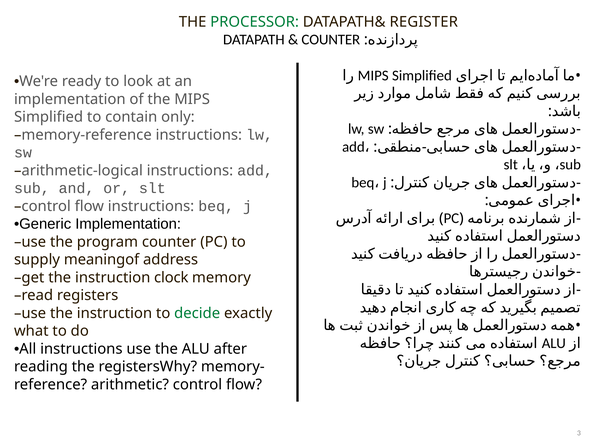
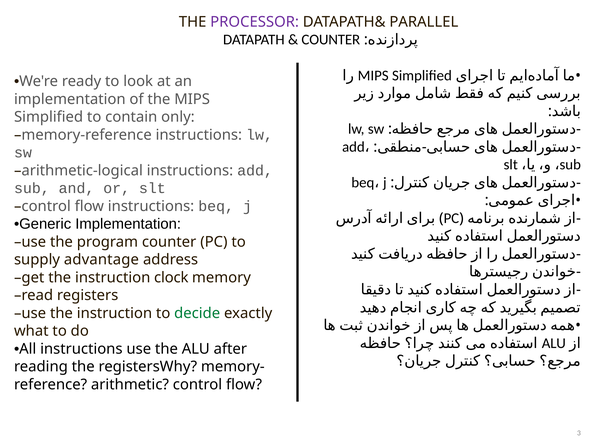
PROCESSOR colour: green -> purple (255, 22)
REGISTER: REGISTER -> PARALLEL (424, 22)
meaningof: meaningof -> advantage (101, 260)
